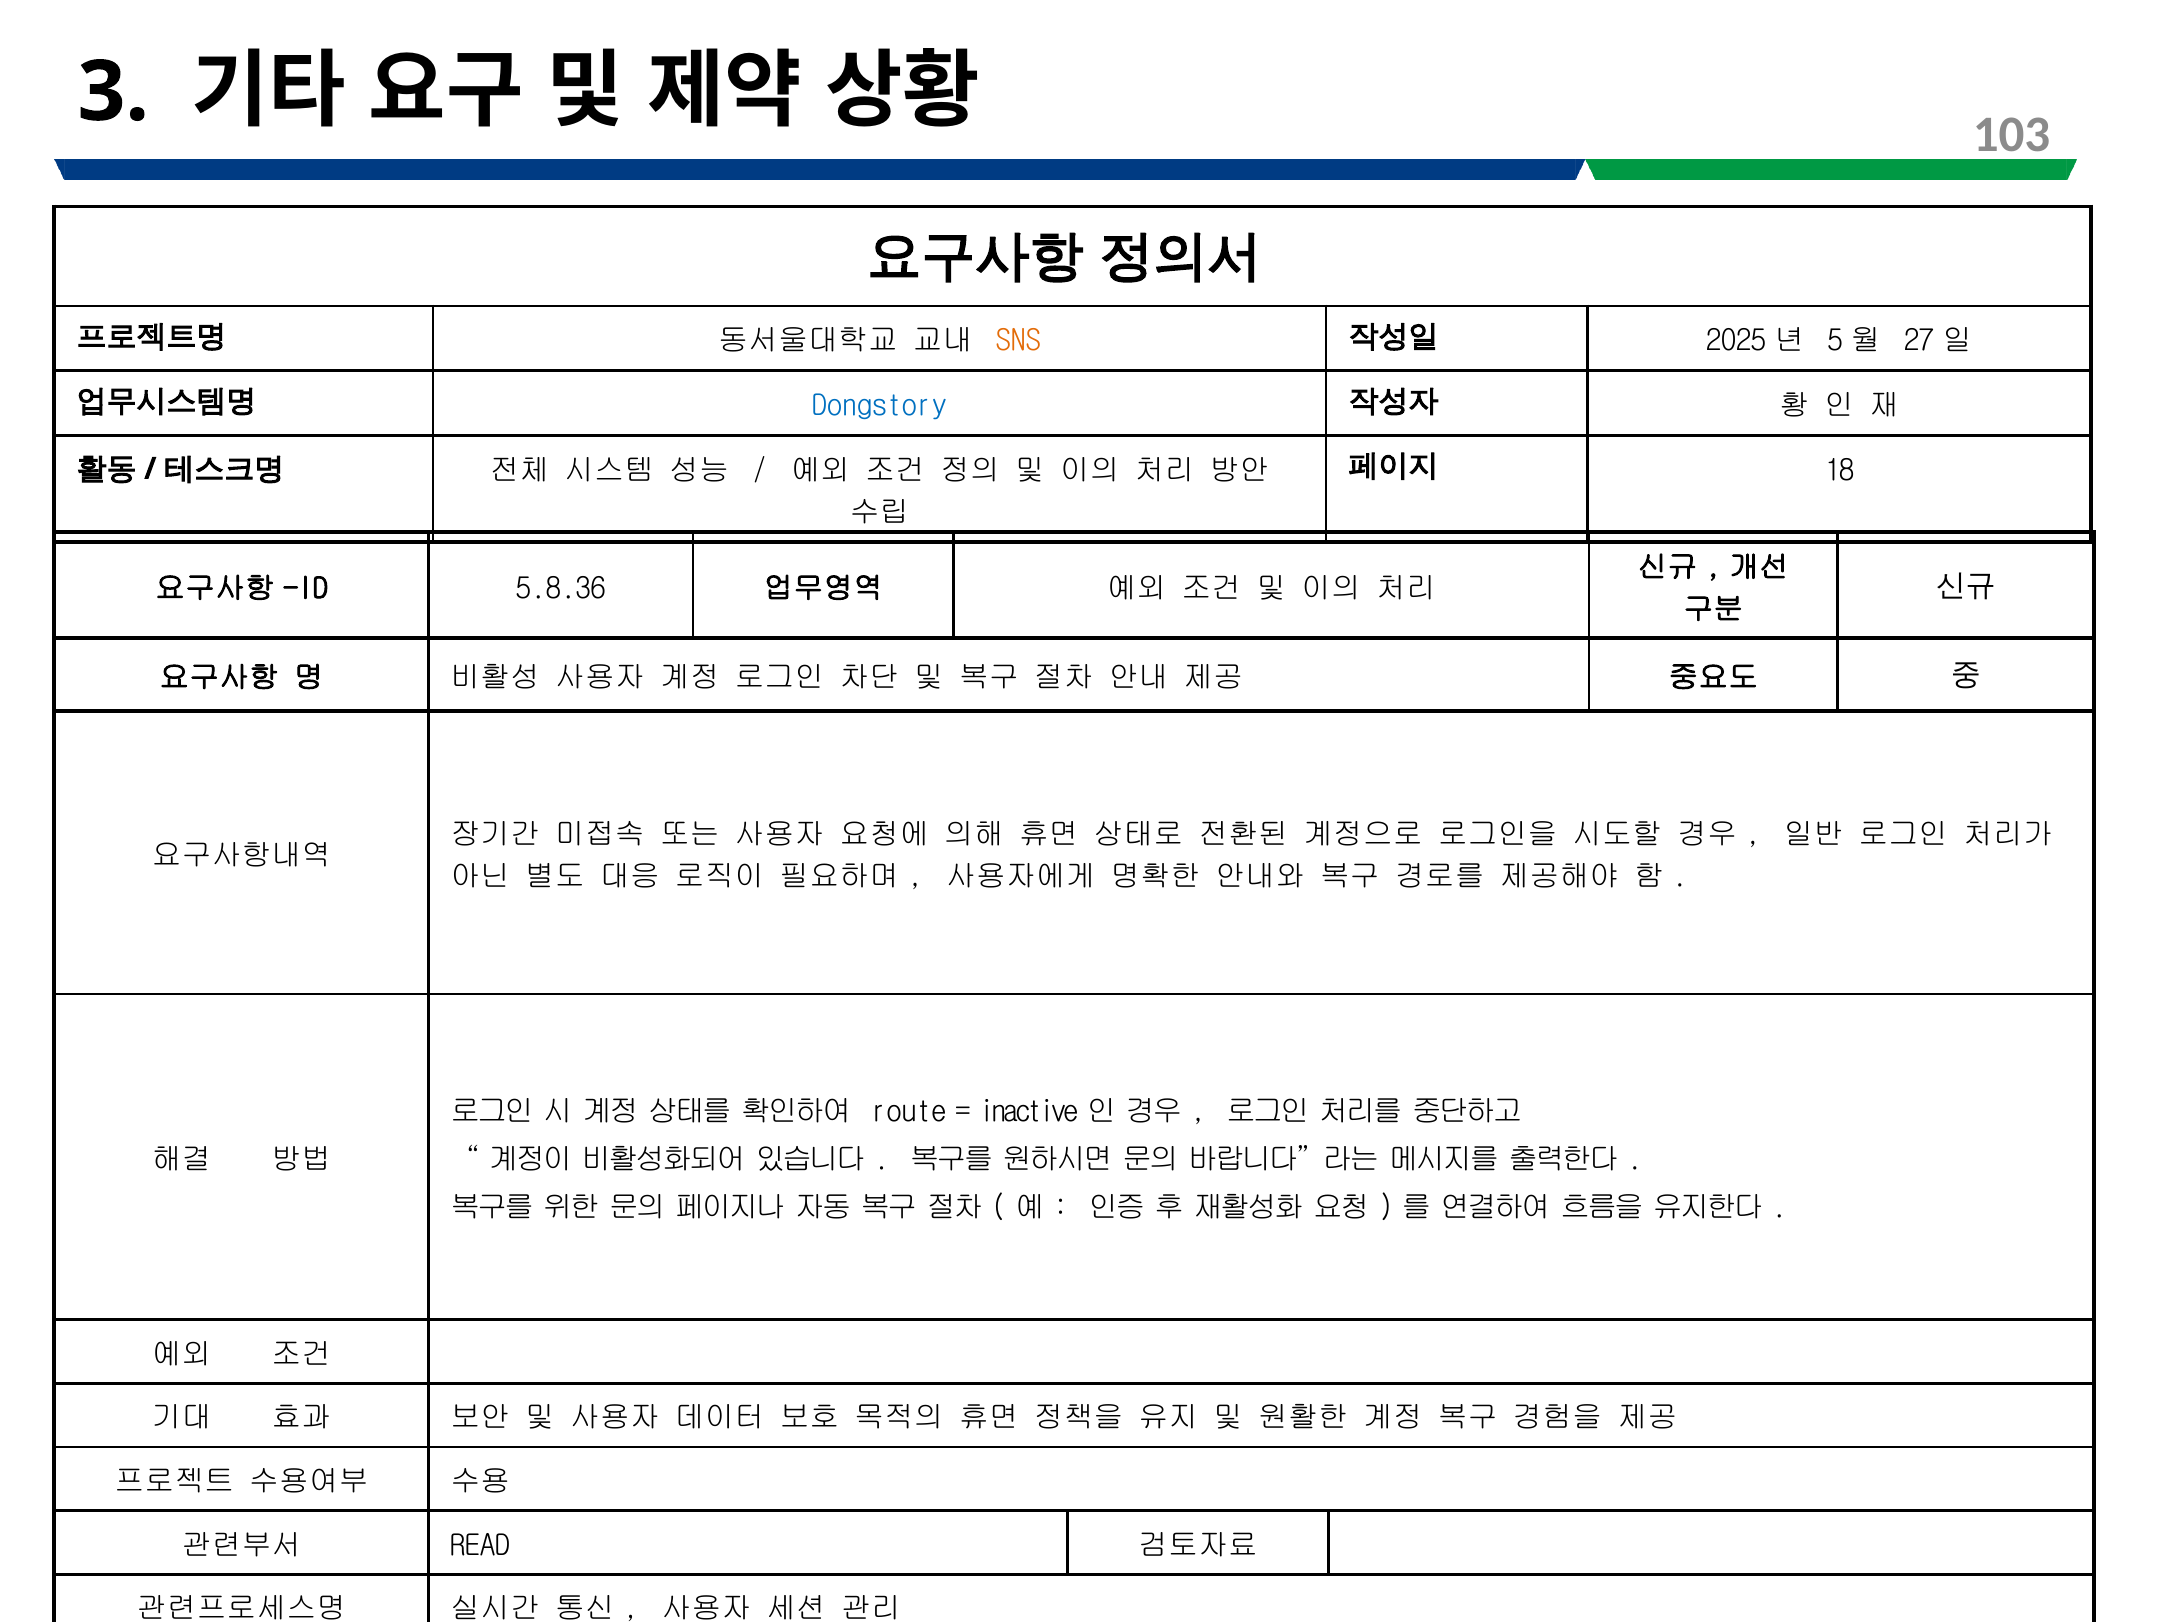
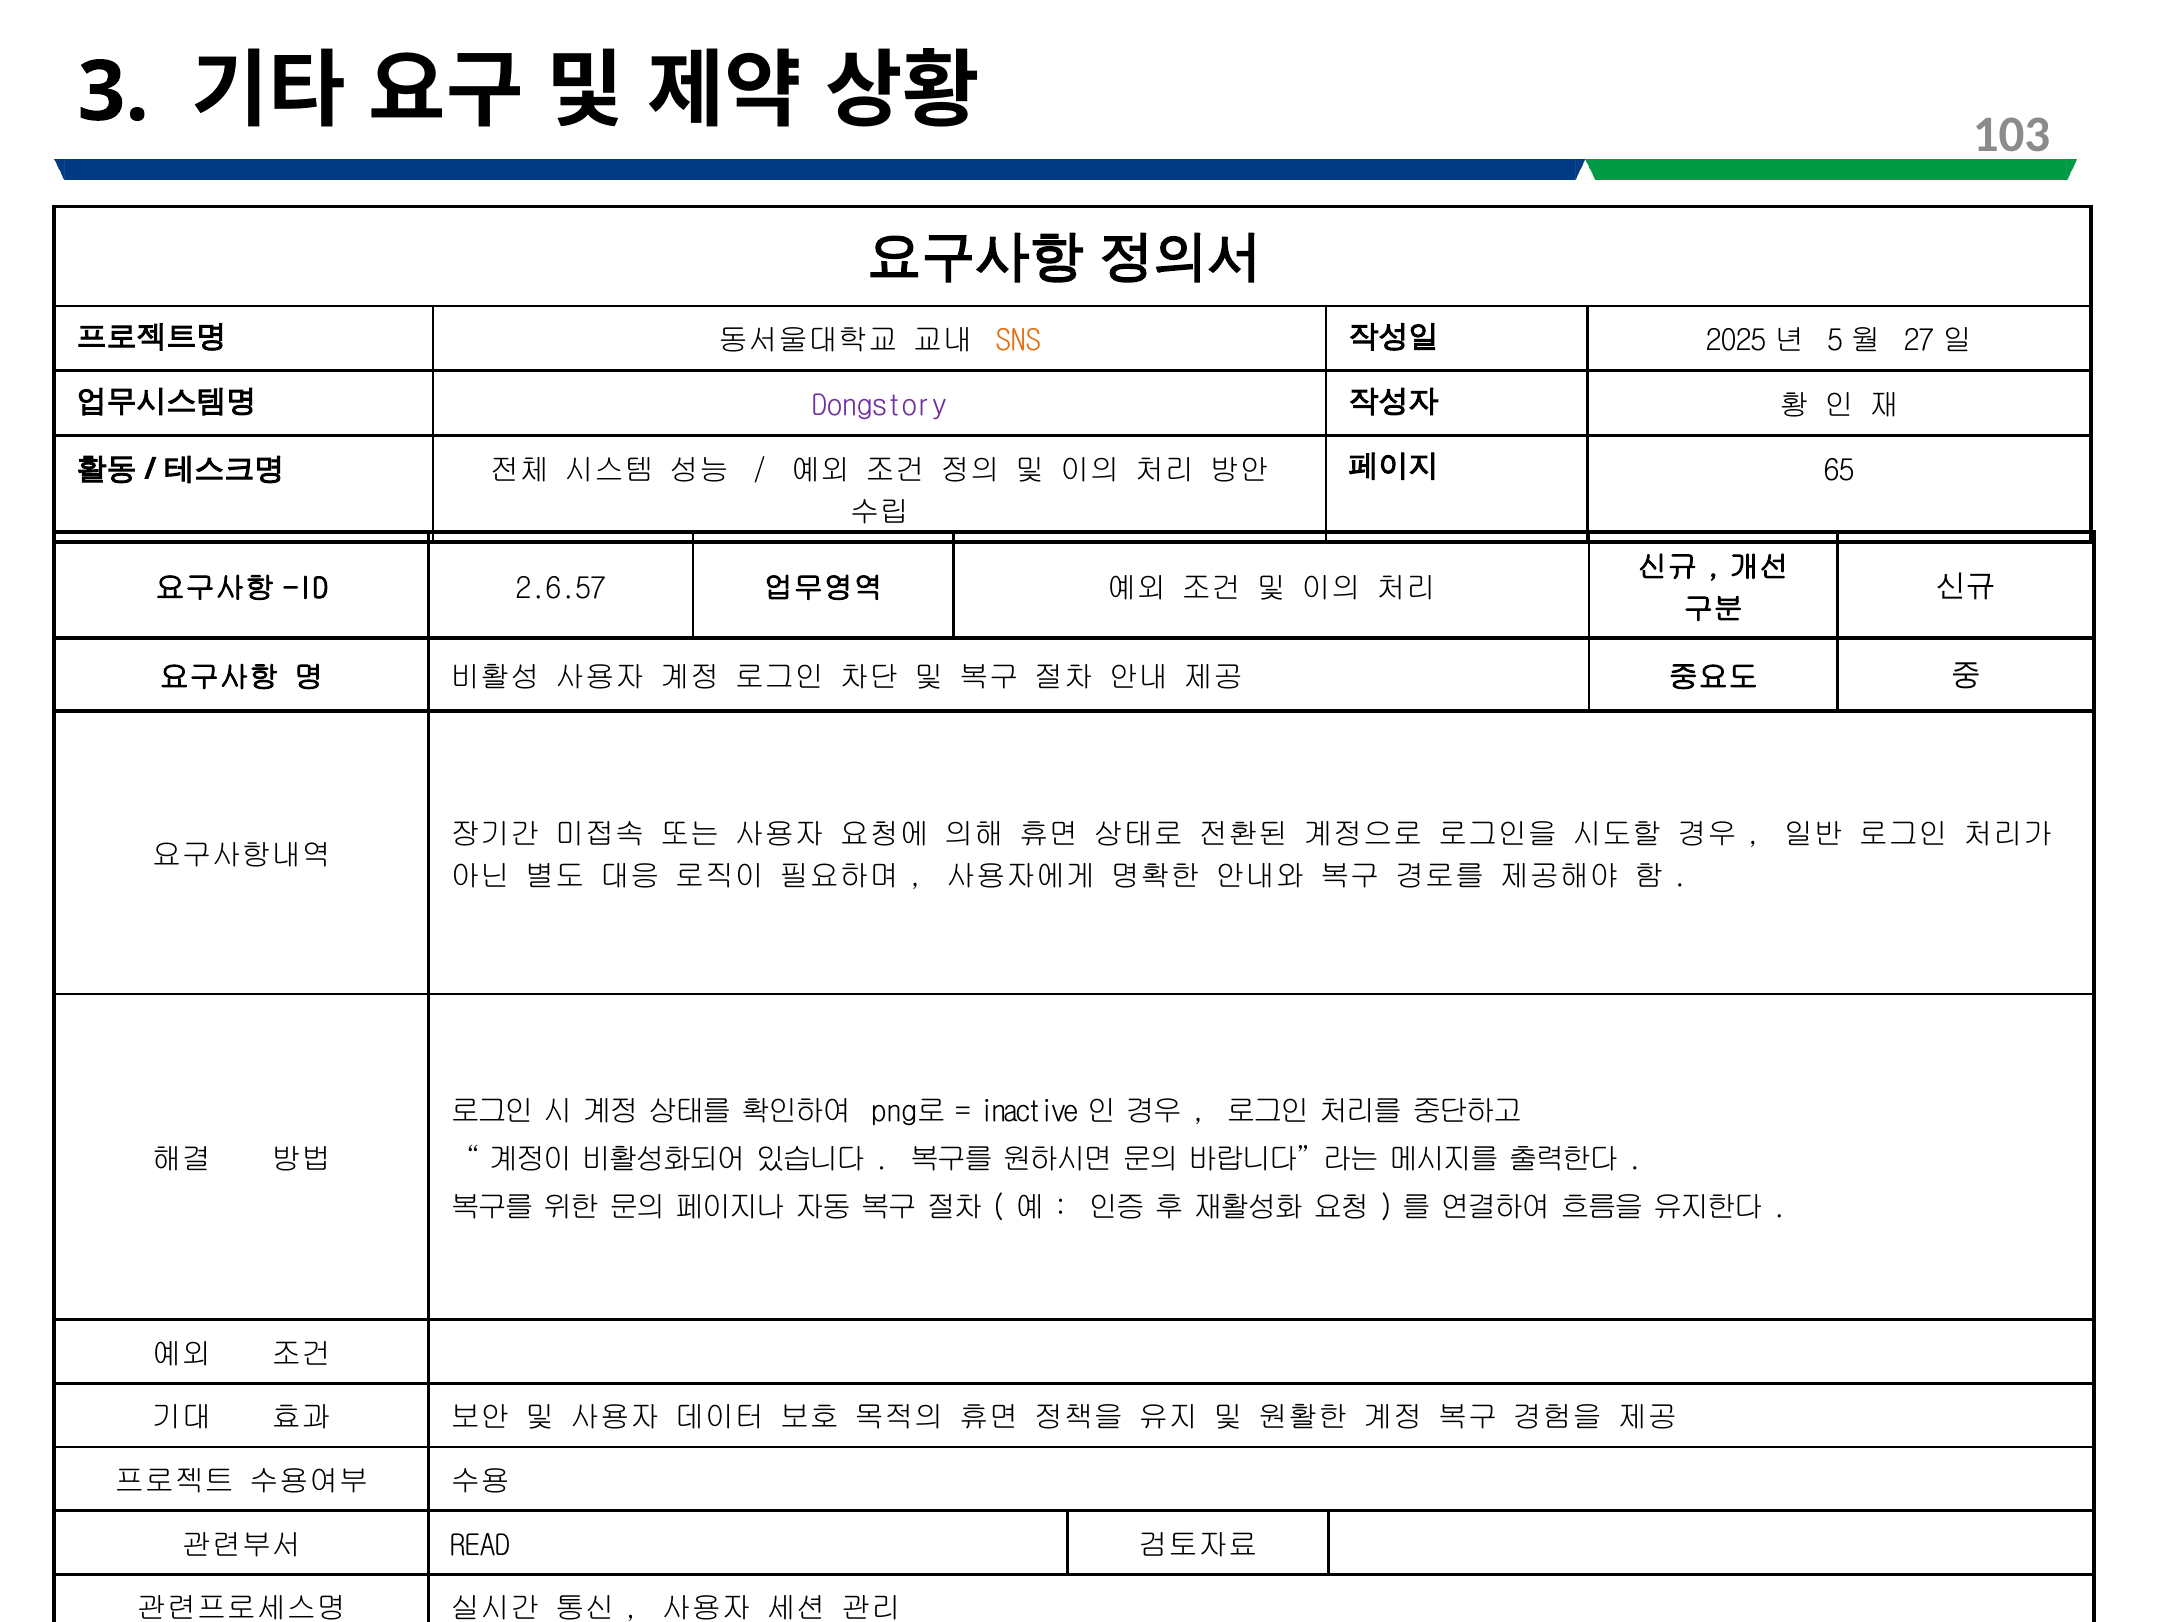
Dongstory colour: blue -> purple (880, 406)
18: 18 -> 65 (1839, 471)
5.8.36: 5.8.36 -> 2.6.57 (561, 588)
route: route -> png로 (909, 1112)
